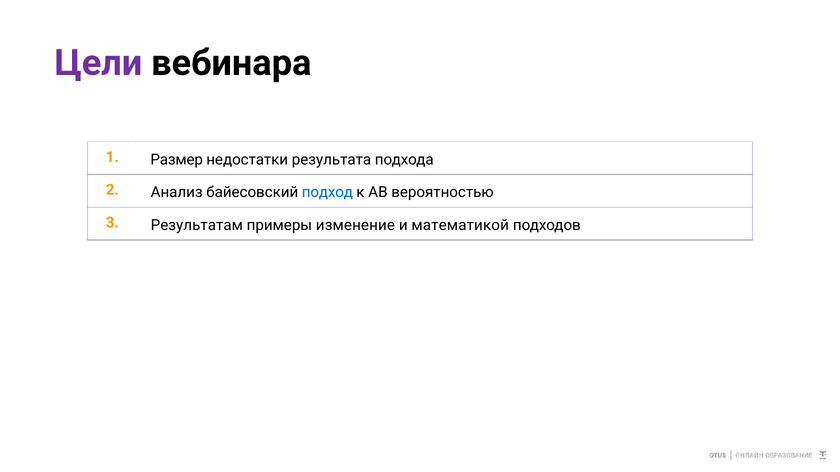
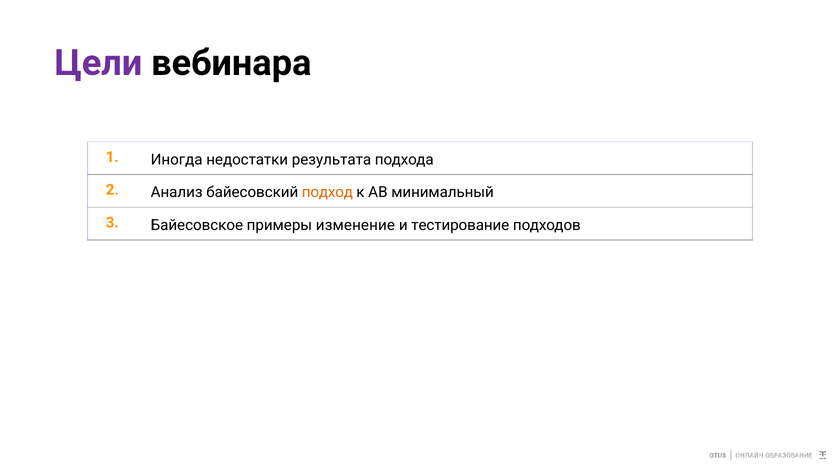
Размер: Размер -> Иногда (177, 160)
подход colour: blue -> orange (327, 193)
вероятностью: вероятностью -> минимальный (443, 193)
Результатам: Результатам -> Байесовское (197, 225)
математикой: математикой -> тестирование (460, 225)
